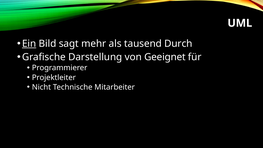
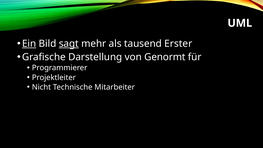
sagt underline: none -> present (69, 44)
Durch: Durch -> Erster (178, 44)
Geeignet: Geeignet -> Genormt (165, 57)
